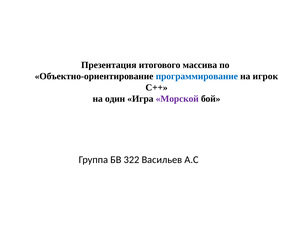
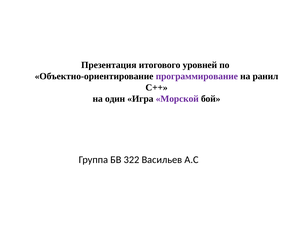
массива: массива -> уровней (200, 65)
программирование colour: blue -> purple (197, 76)
игрок: игрок -> ранил (265, 76)
